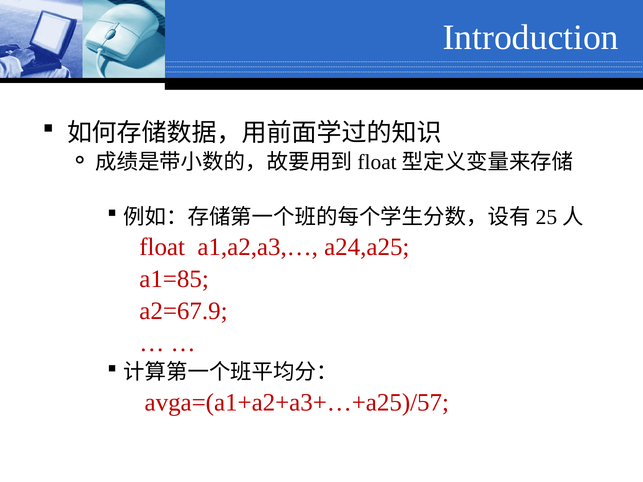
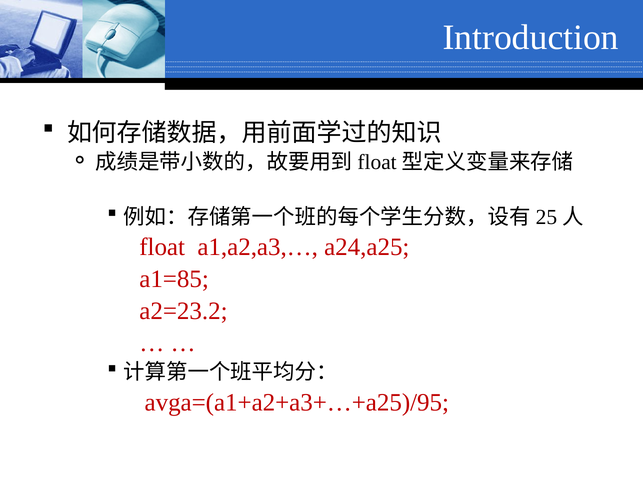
a2=67.9: a2=67.9 -> a2=23.2 (183, 311)
avga=(a1+a2+a3+…+a25)/57: avga=(a1+a2+a3+…+a25)/57 -> avga=(a1+a2+a3+…+a25)/95 (297, 403)
